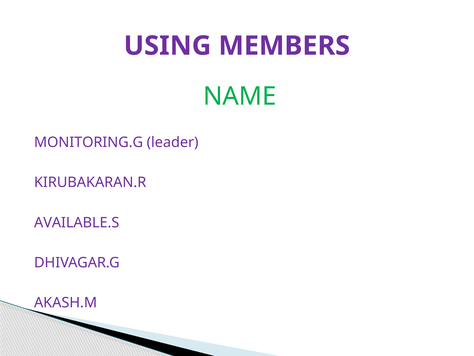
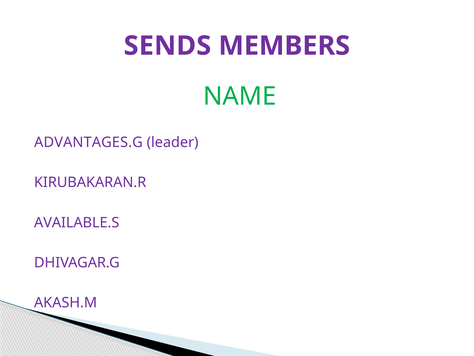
USING: USING -> SENDS (167, 46)
MONITORING.G: MONITORING.G -> ADVANTAGES.G (88, 142)
